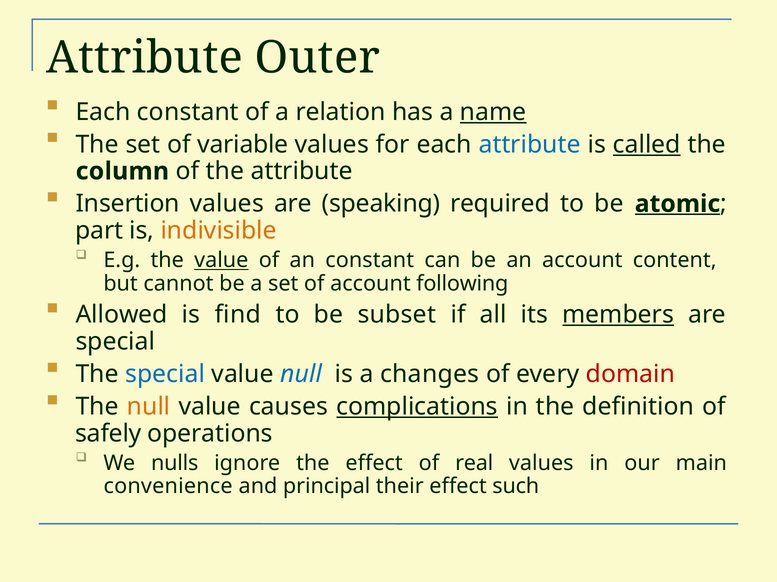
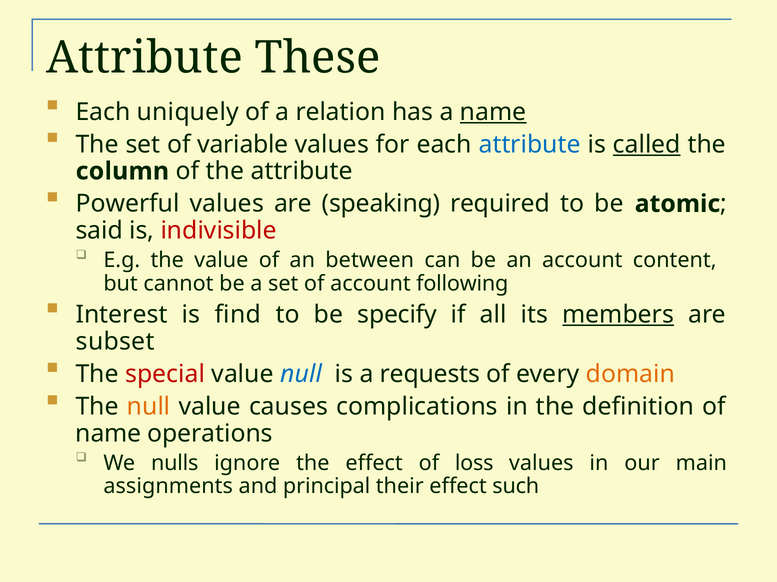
Outer: Outer -> These (318, 58)
Each constant: constant -> uniquely (188, 112)
Insertion: Insertion -> Powerful (128, 204)
atomic underline: present -> none (677, 204)
part: part -> said (99, 231)
indivisible colour: orange -> red (219, 231)
value underline: present -> none (221, 261)
an constant: constant -> between (370, 261)
Allowed: Allowed -> Interest (122, 315)
subset: subset -> specify (397, 315)
special: special -> subset (115, 342)
special colour: blue -> red (165, 375)
changes: changes -> requests (430, 375)
domain colour: red -> orange (630, 375)
complications underline: present -> none (417, 407)
safely: safely -> name (108, 434)
real: real -> loss (474, 464)
convenience: convenience -> assignments (168, 487)
